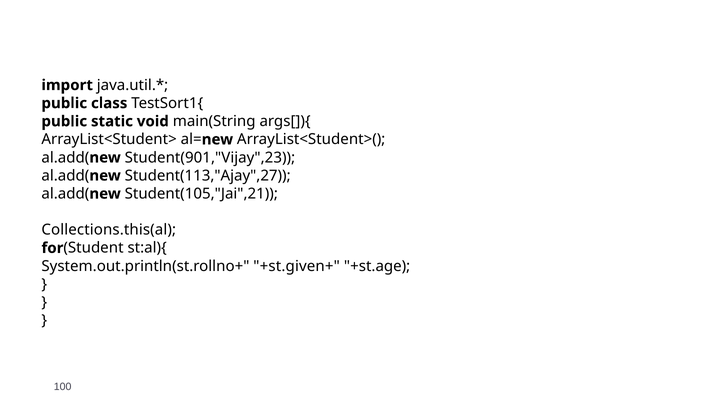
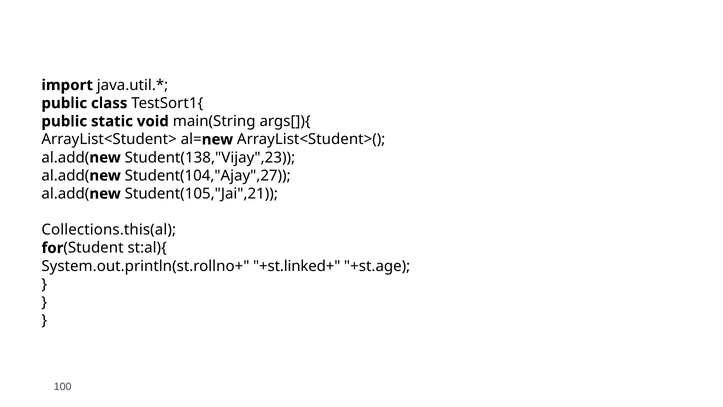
Student(901,"Vijay",23: Student(901,"Vijay",23 -> Student(138,"Vijay",23 (210, 157)
Student(113,"Ajay",27: Student(113,"Ajay",27 -> Student(104,"Ajay",27 (208, 175)
+st.given+: +st.given+ -> +st.linked+ (297, 266)
